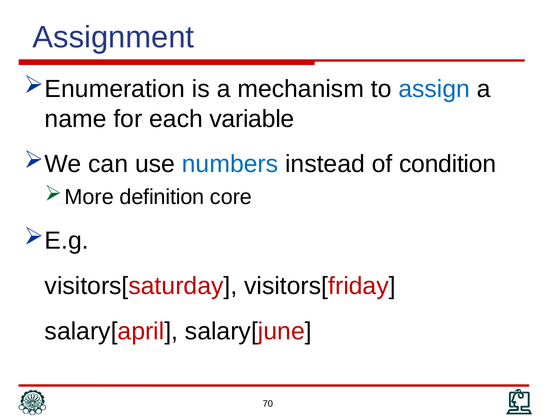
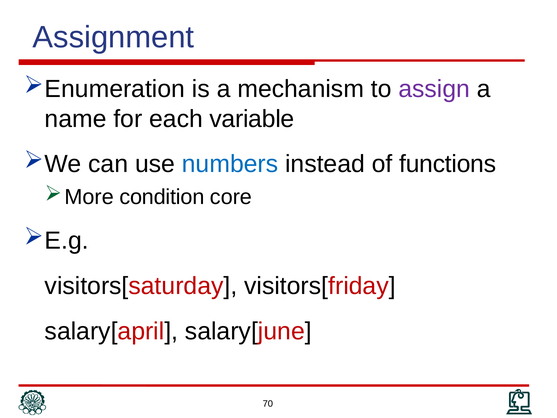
assign colour: blue -> purple (434, 89)
condition: condition -> functions (448, 164)
definition: definition -> condition (162, 197)
